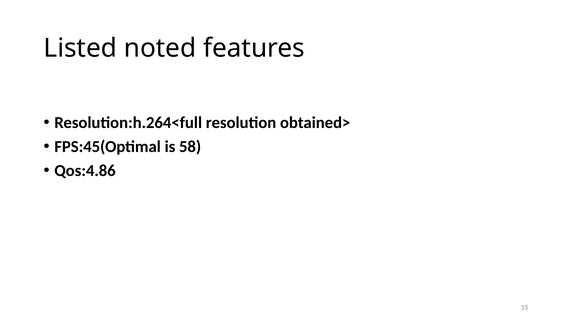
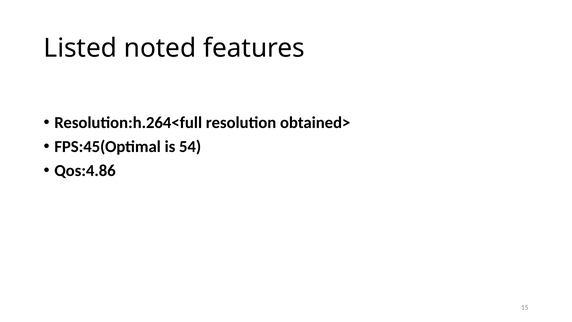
58: 58 -> 54 (190, 147)
